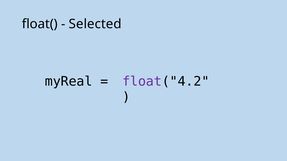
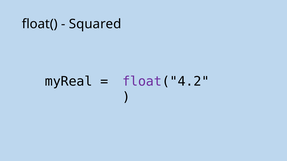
Selected: Selected -> Squared (95, 24)
